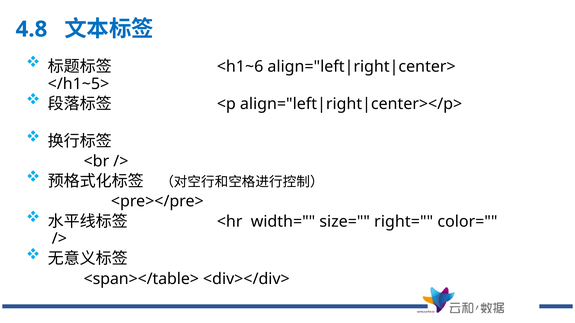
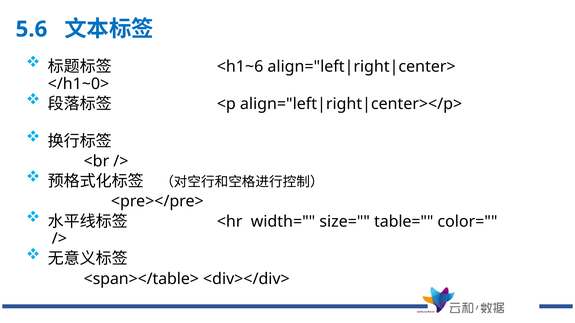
4.8: 4.8 -> 5.6 (31, 29)
</h1~5>: </h1~5> -> </h1~0> (78, 84)
right=: right= -> table= (404, 222)
